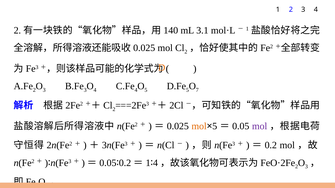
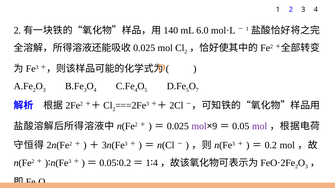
3.1: 3.1 -> 6.0 (202, 31)
mol colour: orange -> purple (199, 126)
5: 5 -> 9 (215, 126)
